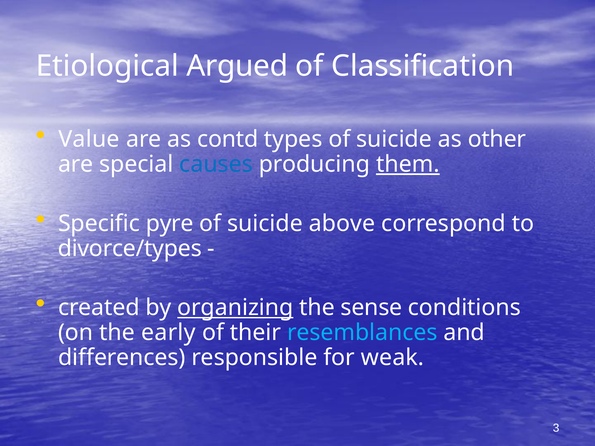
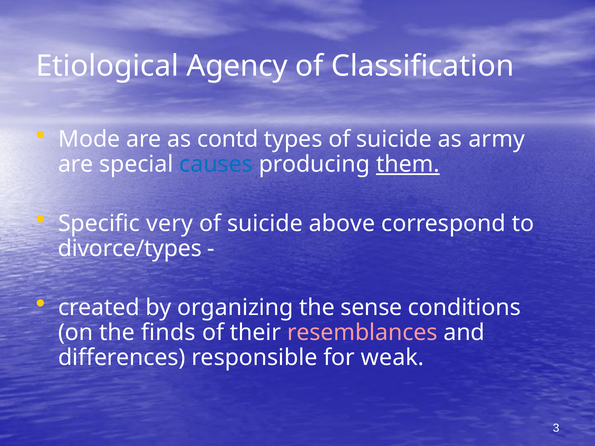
Argued: Argued -> Agency (237, 66)
Value: Value -> Mode (89, 139)
other: other -> army (497, 139)
pyre: pyre -> very (169, 224)
organizing underline: present -> none (235, 308)
early: early -> finds (168, 333)
resemblances colour: light blue -> pink (362, 333)
